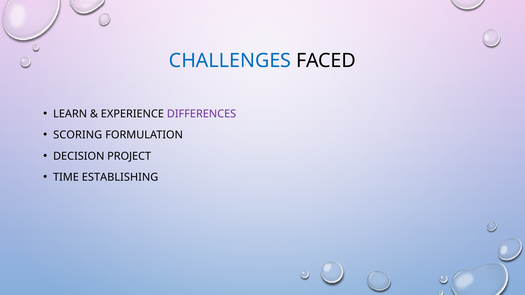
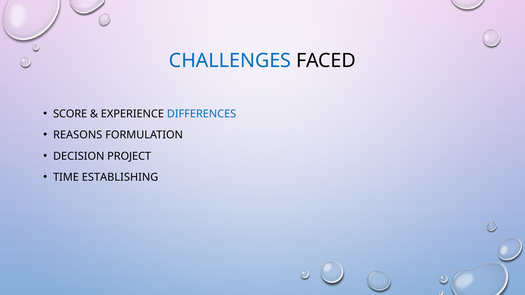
LEARN: LEARN -> SCORE (70, 114)
DIFFERENCES colour: purple -> blue (202, 114)
SCORING: SCORING -> REASONS (78, 135)
